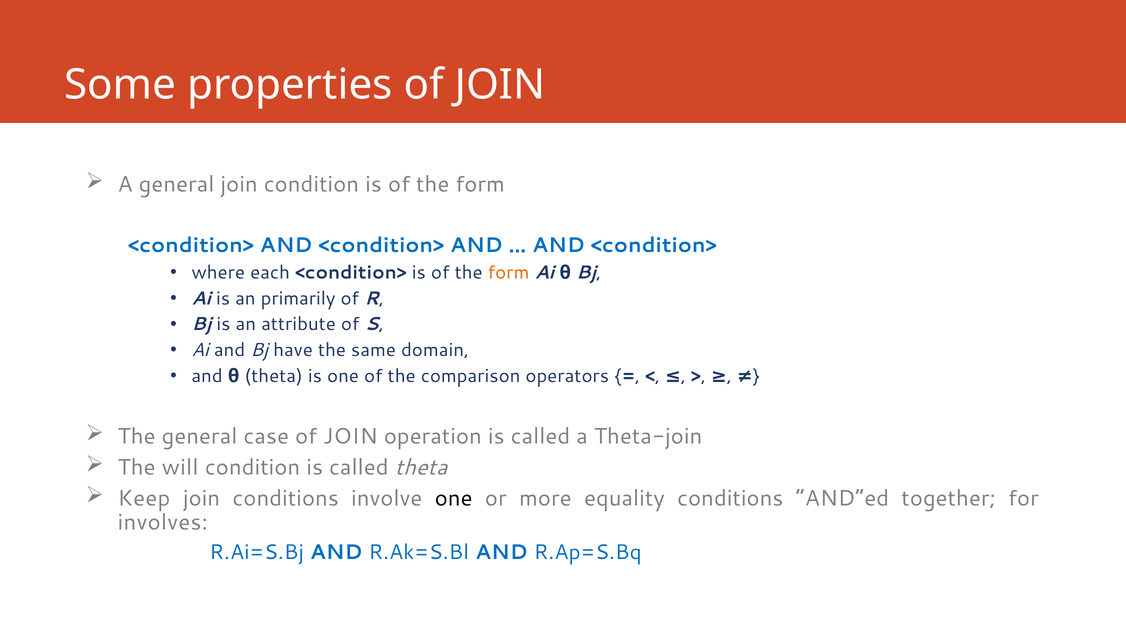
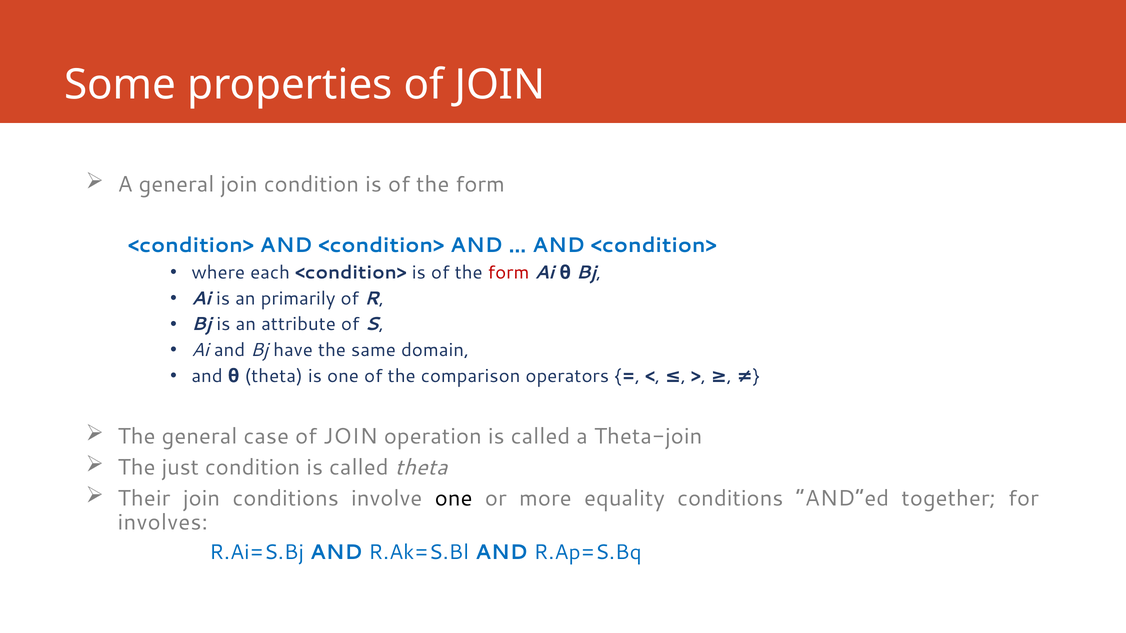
form colour: orange -> red (509, 273)
will: will -> just (180, 468)
Keep: Keep -> Their (144, 499)
